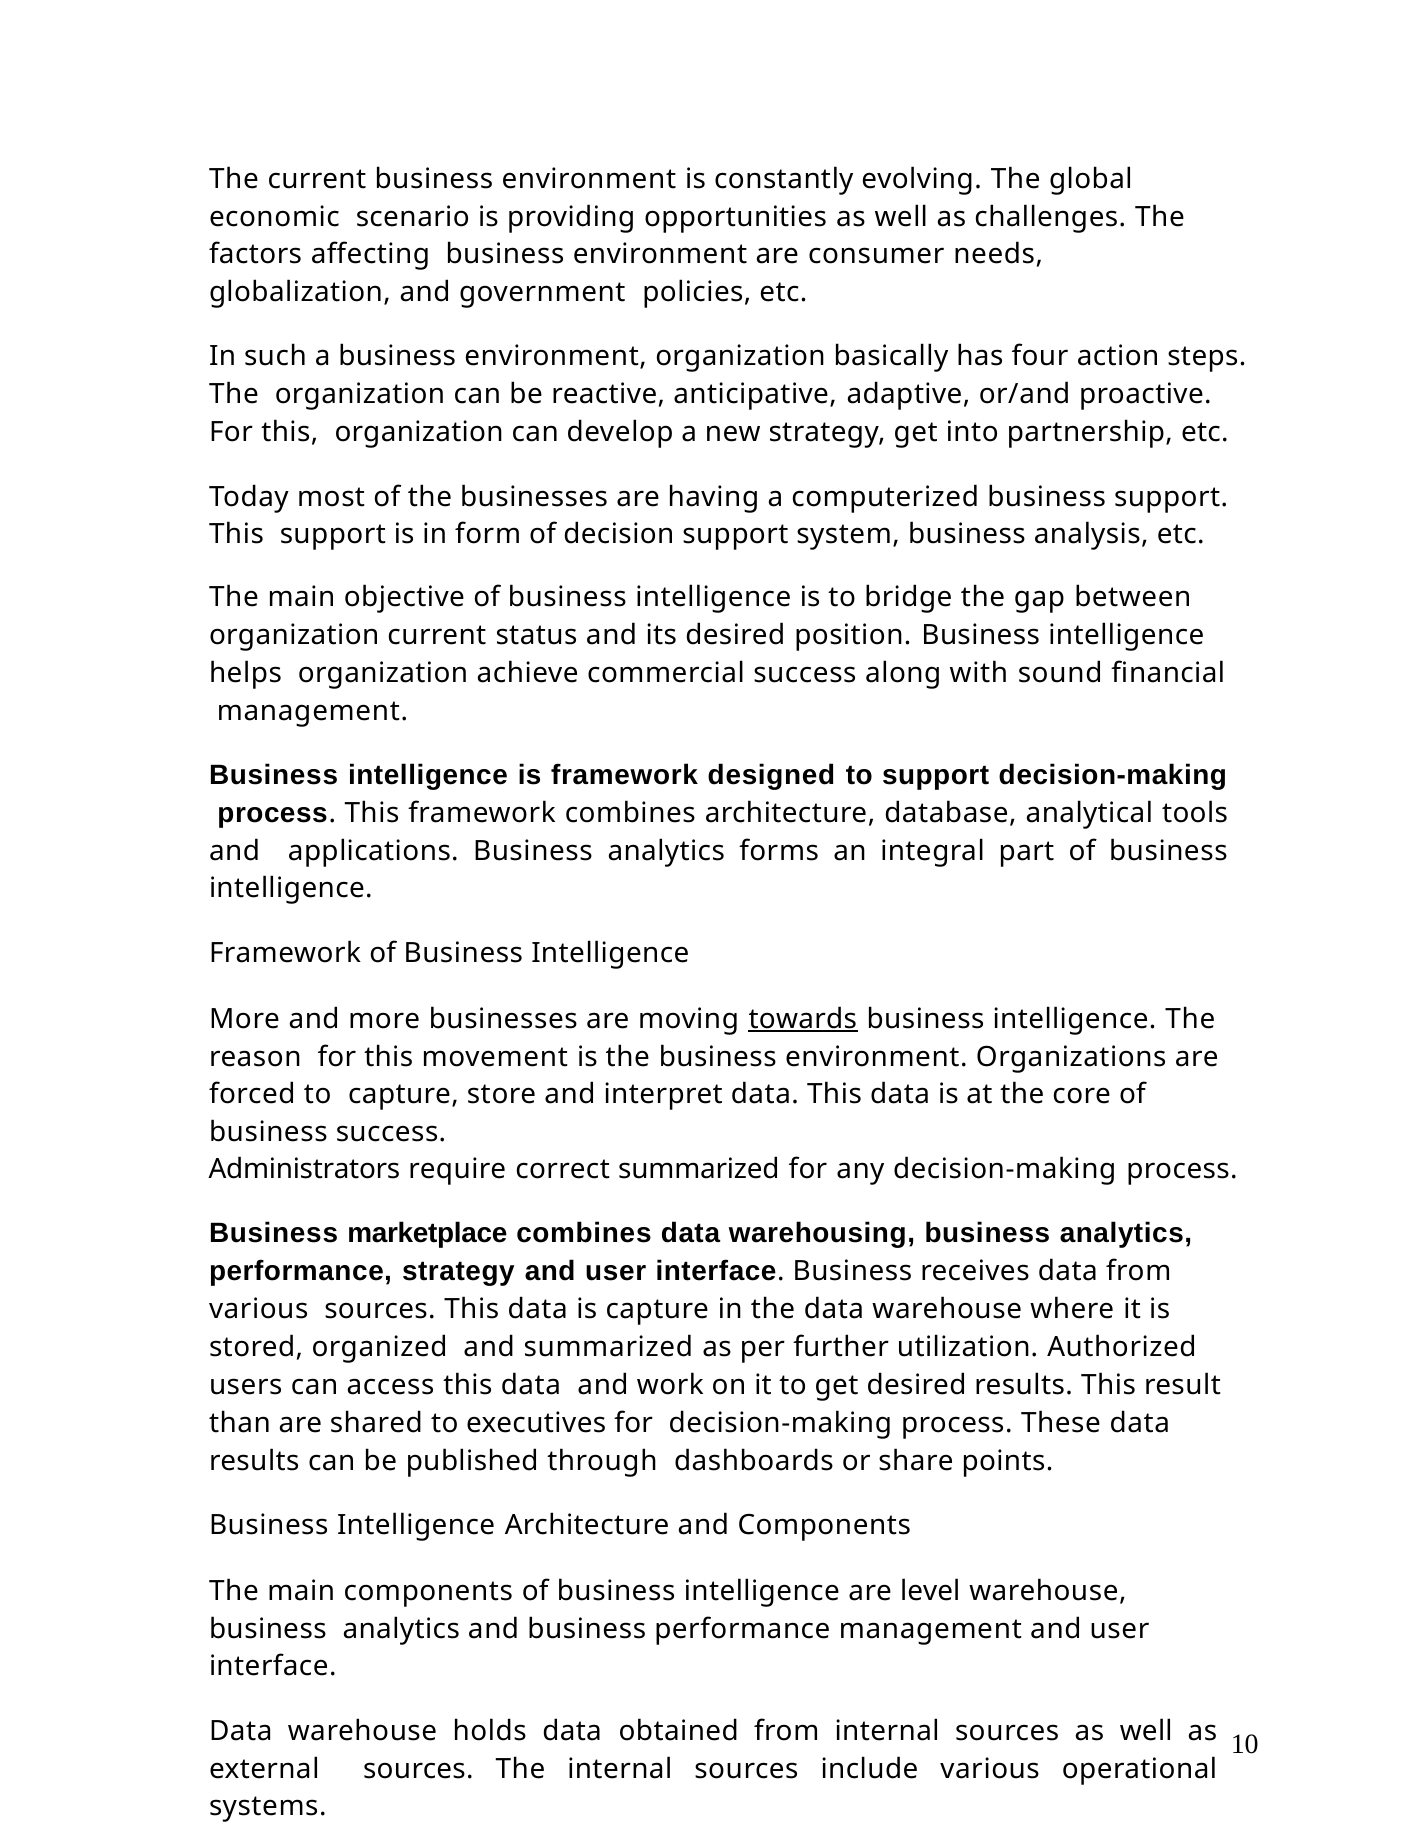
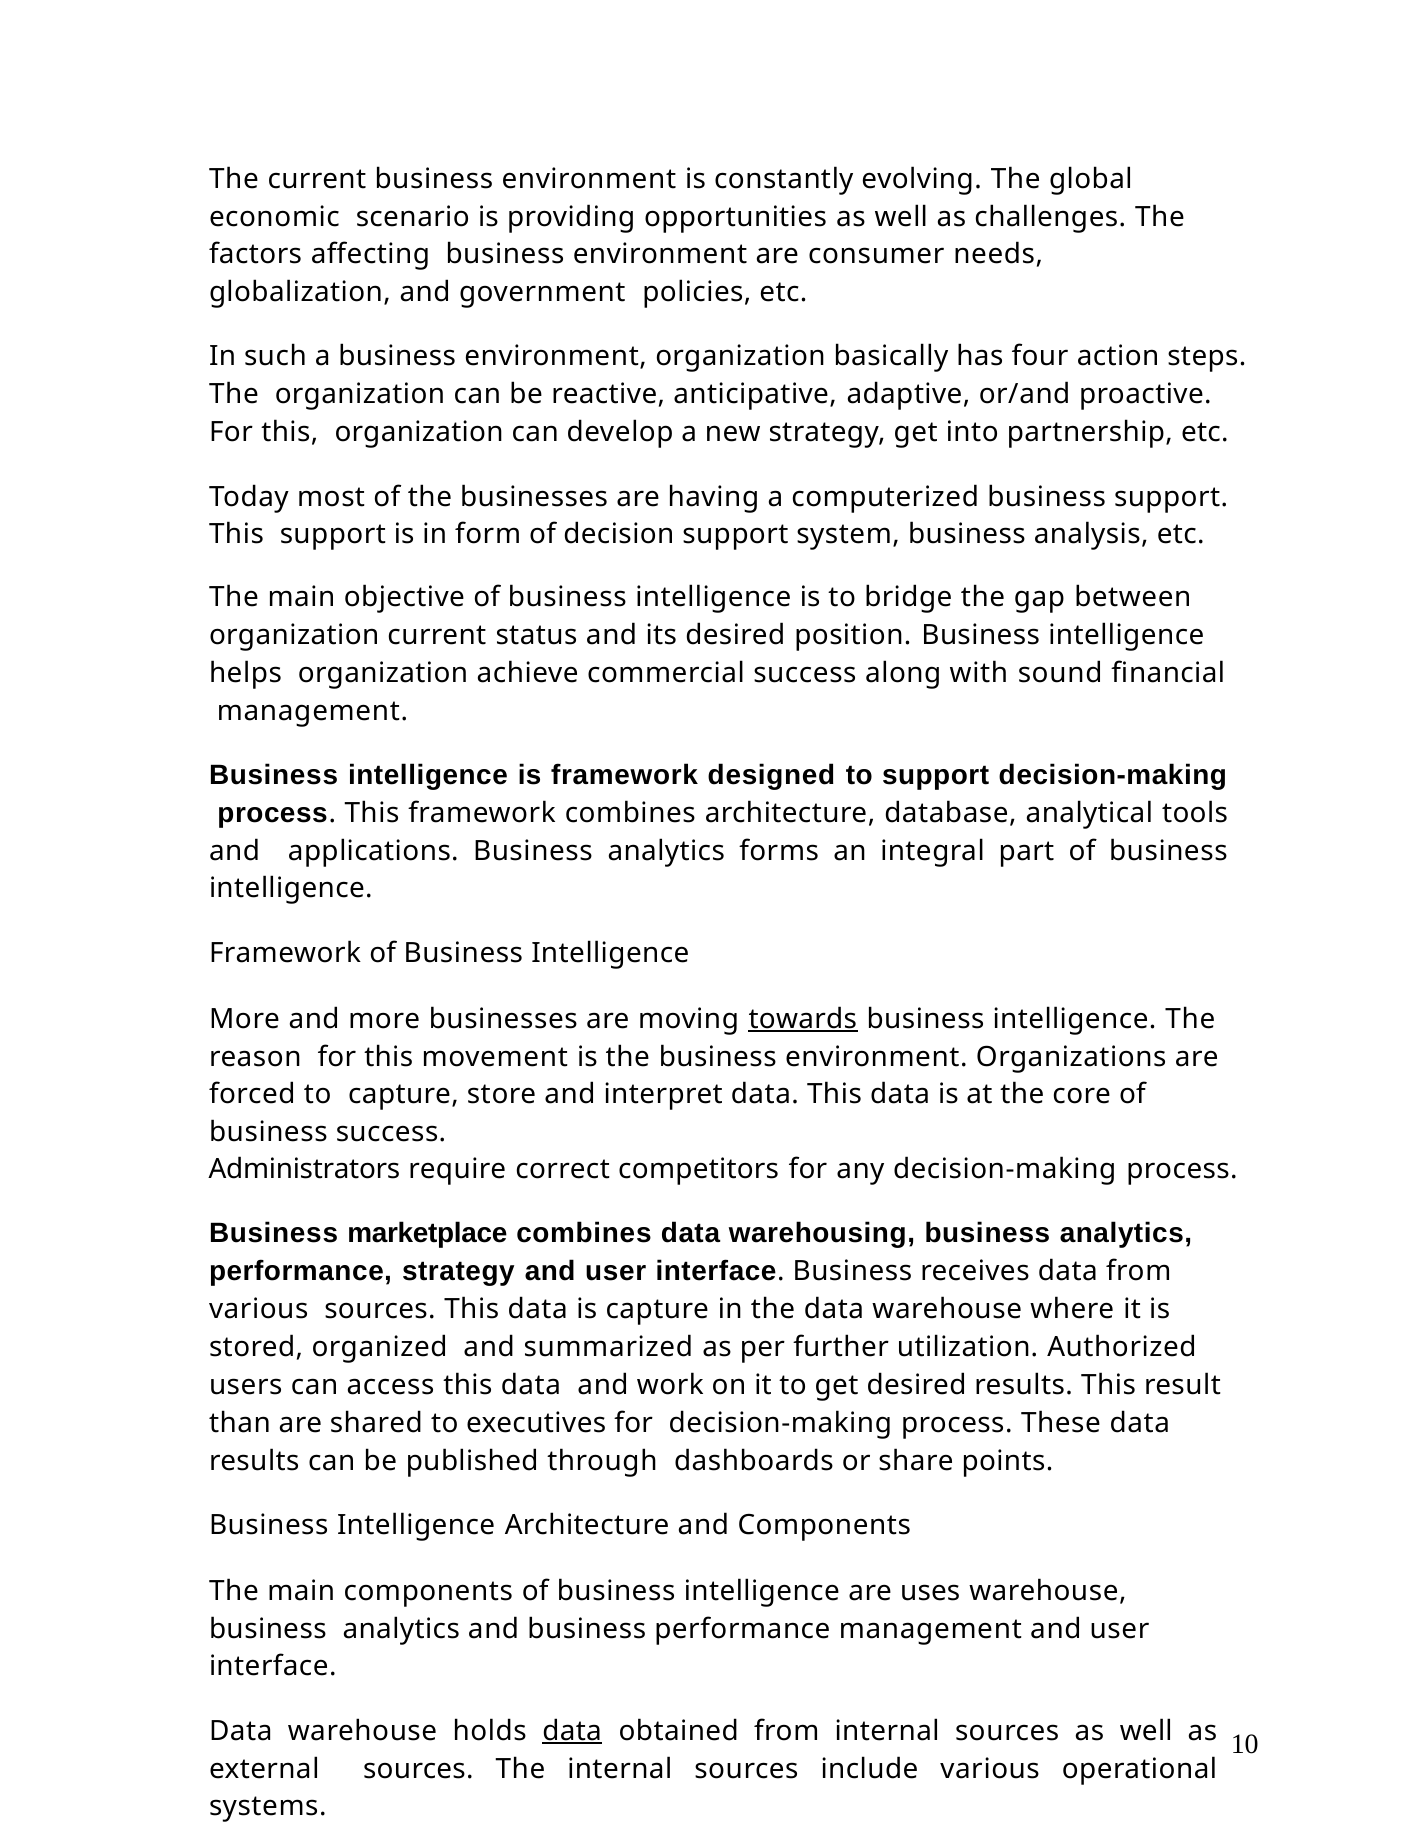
correct summarized: summarized -> competitors (699, 1169)
level: level -> uses (930, 1591)
data underline: none -> present (572, 1731)
